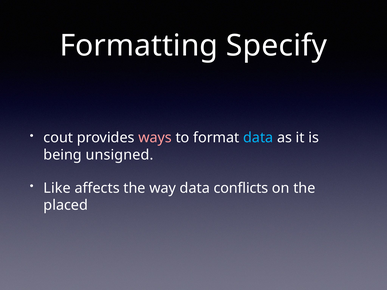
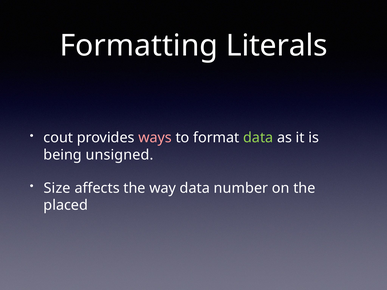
Specify: Specify -> Literals (277, 46)
data colour: light blue -> light green (258, 138)
Like: Like -> Size (57, 188)
conflicts: conflicts -> number (241, 188)
